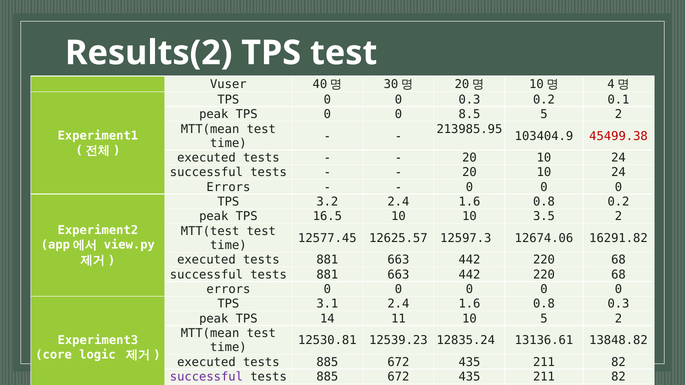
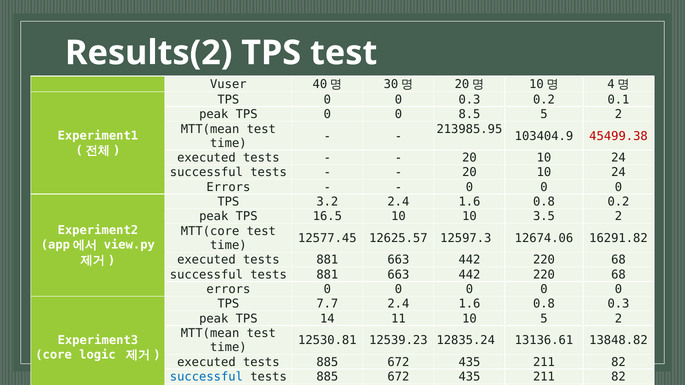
MTT(test: MTT(test -> MTT(core (210, 231)
3.1: 3.1 -> 7.7 (327, 304)
successful colour: purple -> blue (206, 377)
